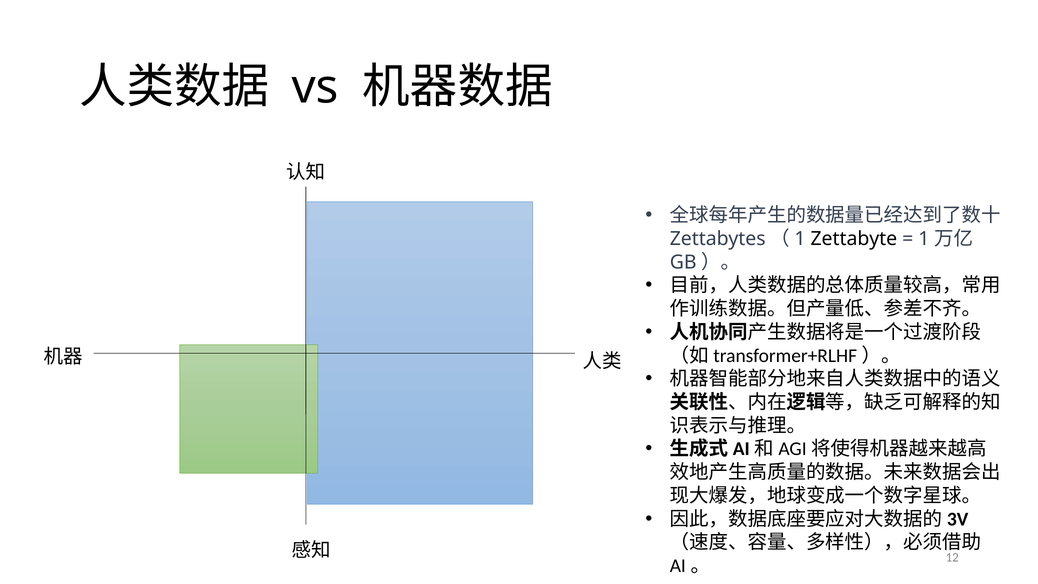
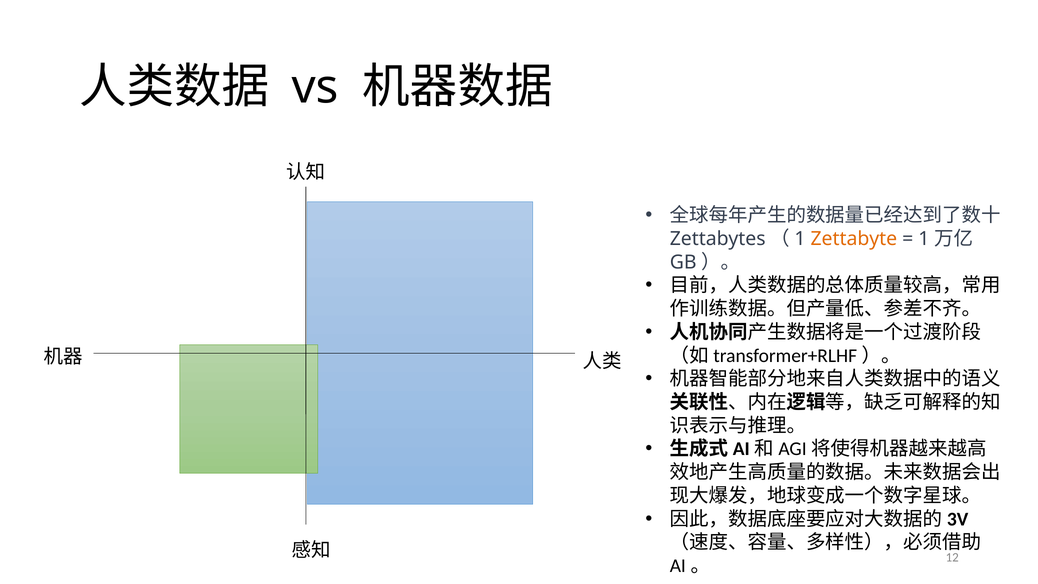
Zettabyte colour: black -> orange (854, 239)
